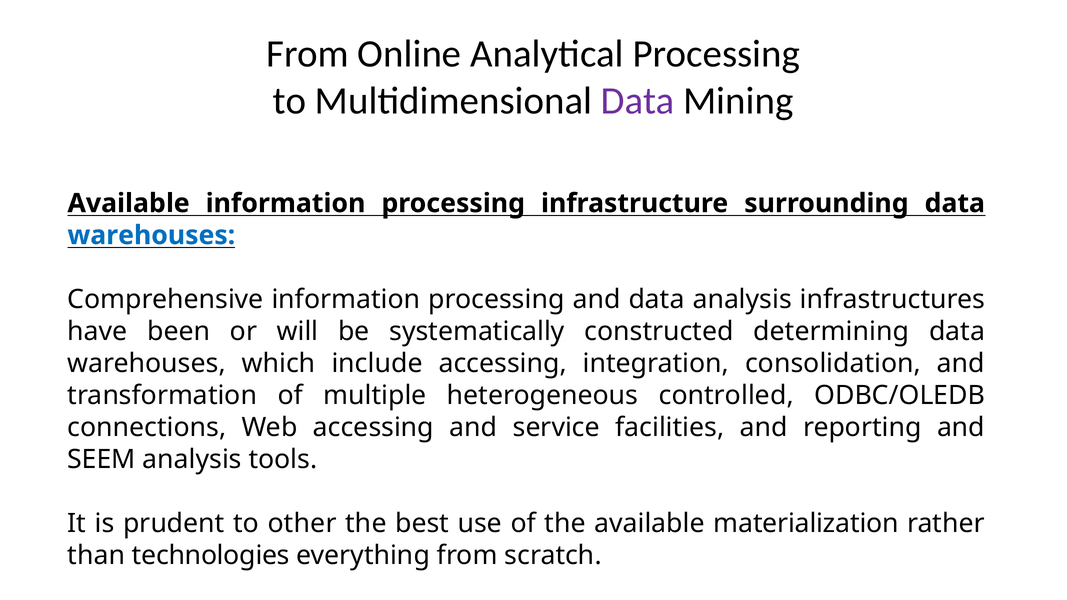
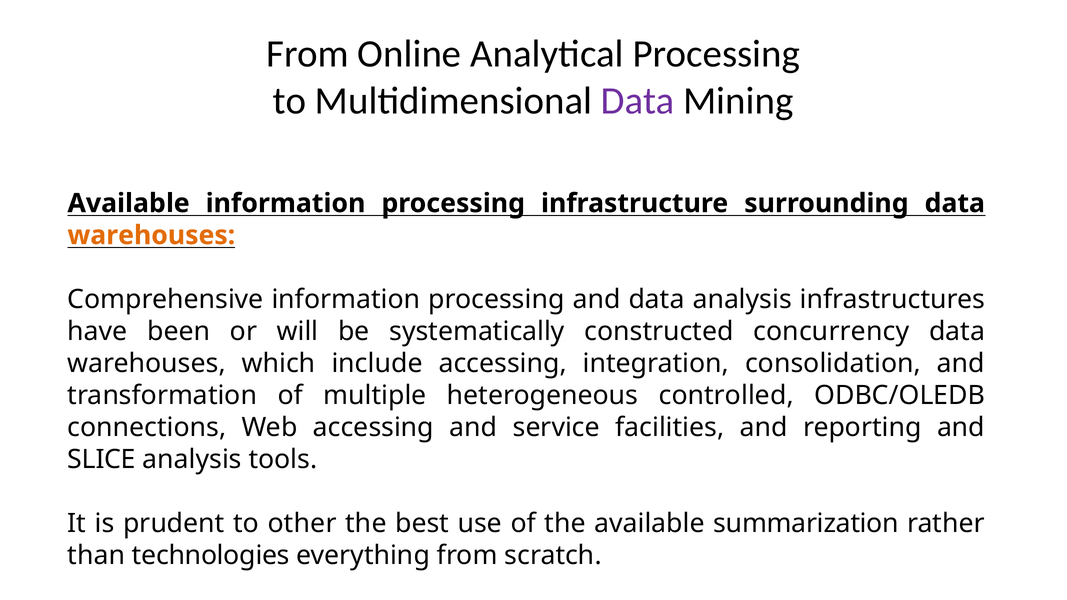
warehouses colour: blue -> orange (151, 235)
determining: determining -> concurrency (831, 331)
SEEM: SEEM -> SLICE (102, 459)
materialization: materialization -> summarization (806, 523)
